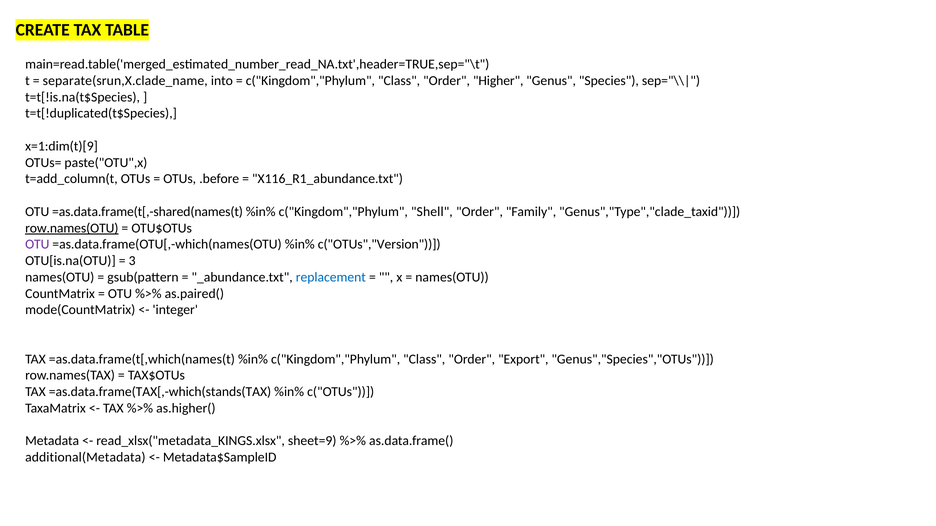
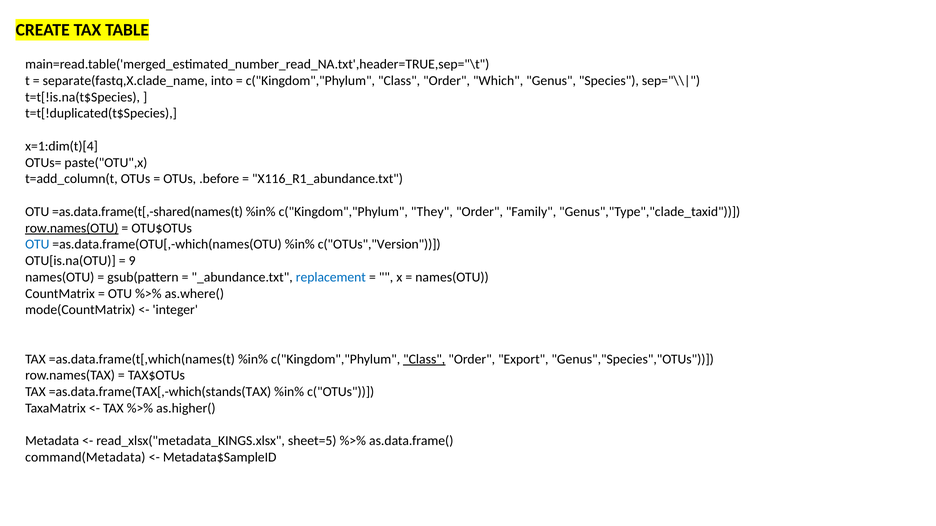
separate(srun,X.clade_name: separate(srun,X.clade_name -> separate(fastq,X.clade_name (125, 81)
Higher: Higher -> Which (498, 81)
x=1:dim(t)[9: x=1:dim(t)[9 -> x=1:dim(t)[4 (62, 146)
Shell: Shell -> They (432, 212)
OTU colour: purple -> blue (37, 245)
3: 3 -> 9 (132, 261)
as.paired(: as.paired( -> as.where( (194, 294)
Class underline: none -> present (424, 359)
sheet=9: sheet=9 -> sheet=5 (312, 441)
additional(Metadata: additional(Metadata -> command(Metadata (85, 458)
